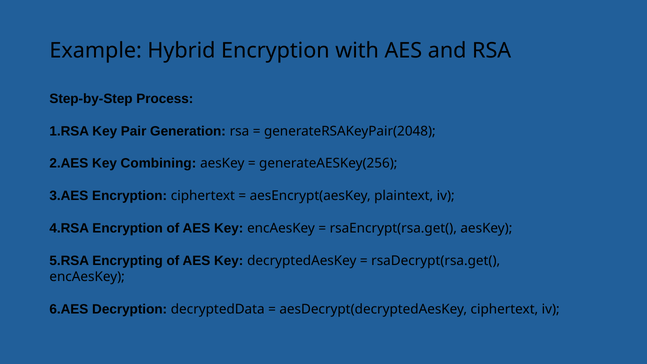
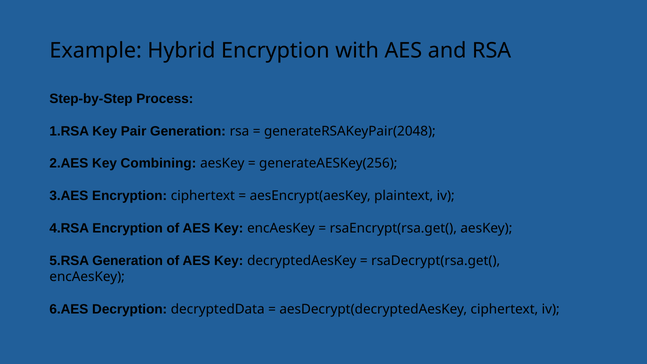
Encrypting: Encrypting -> Generation (128, 261)
